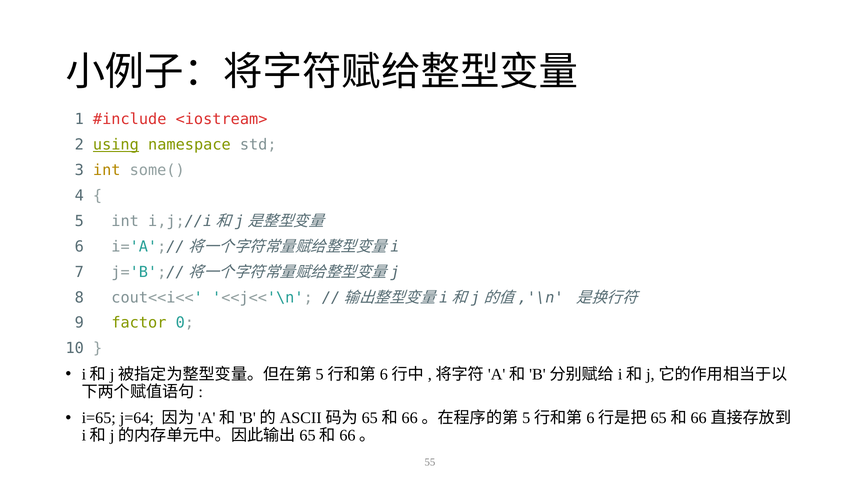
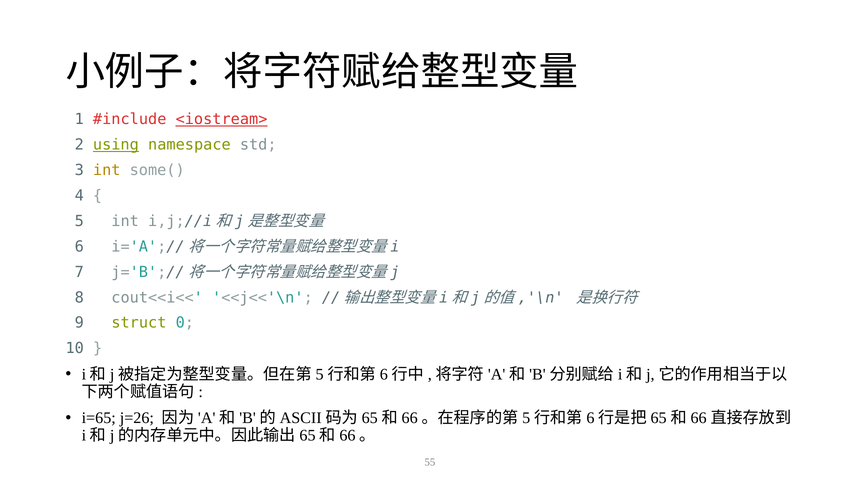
<iostream> underline: none -> present (222, 119)
factor: factor -> struct (139, 323)
j=64: j=64 -> j=26 (137, 418)
